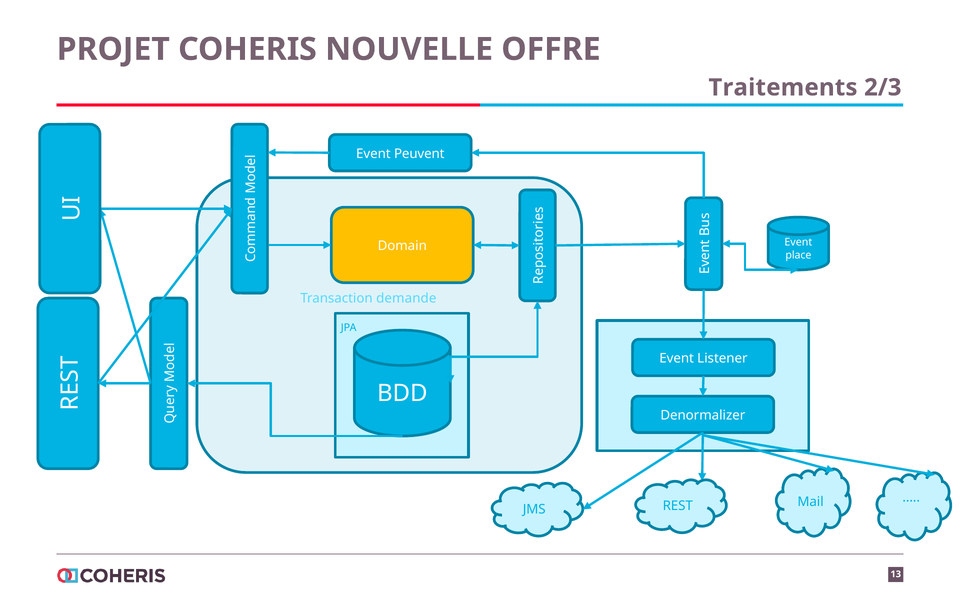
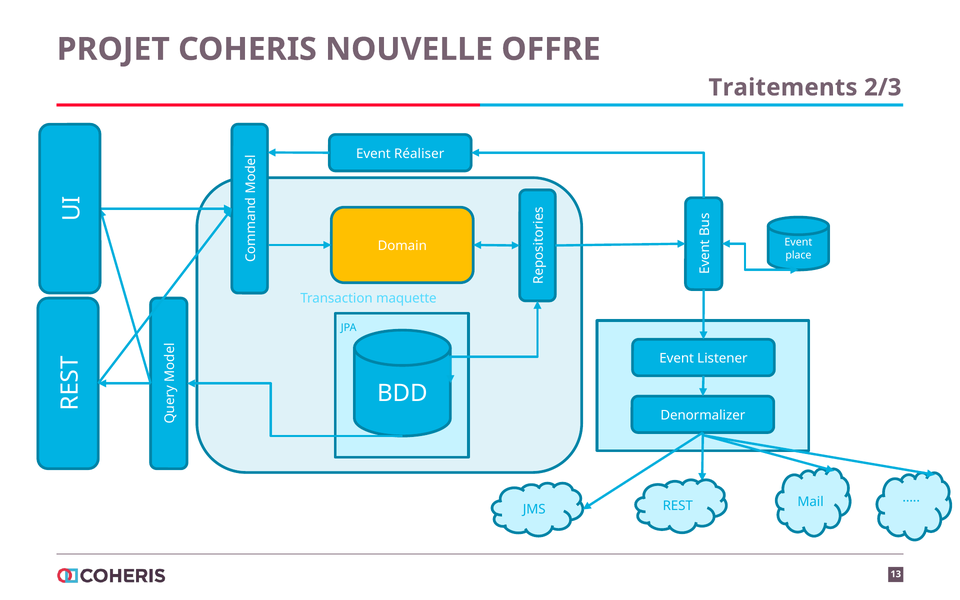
Peuvent: Peuvent -> Réaliser (419, 154)
demande: demande -> maquette (406, 298)
